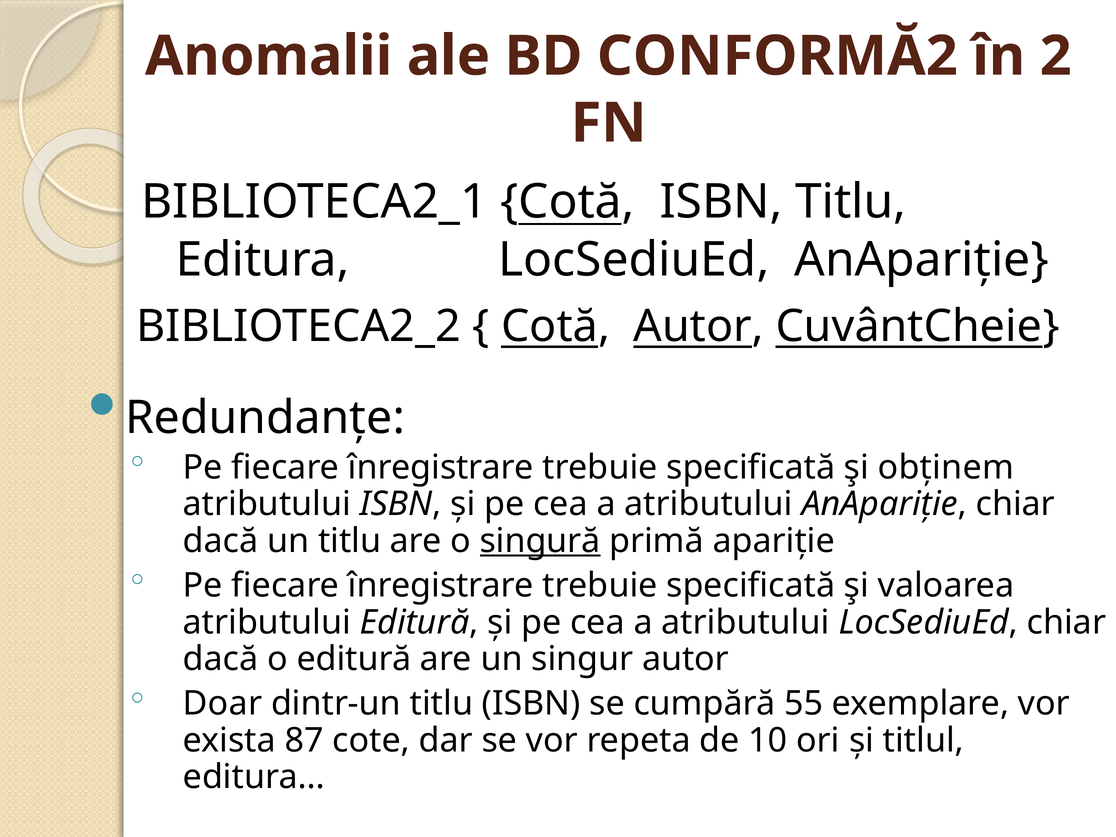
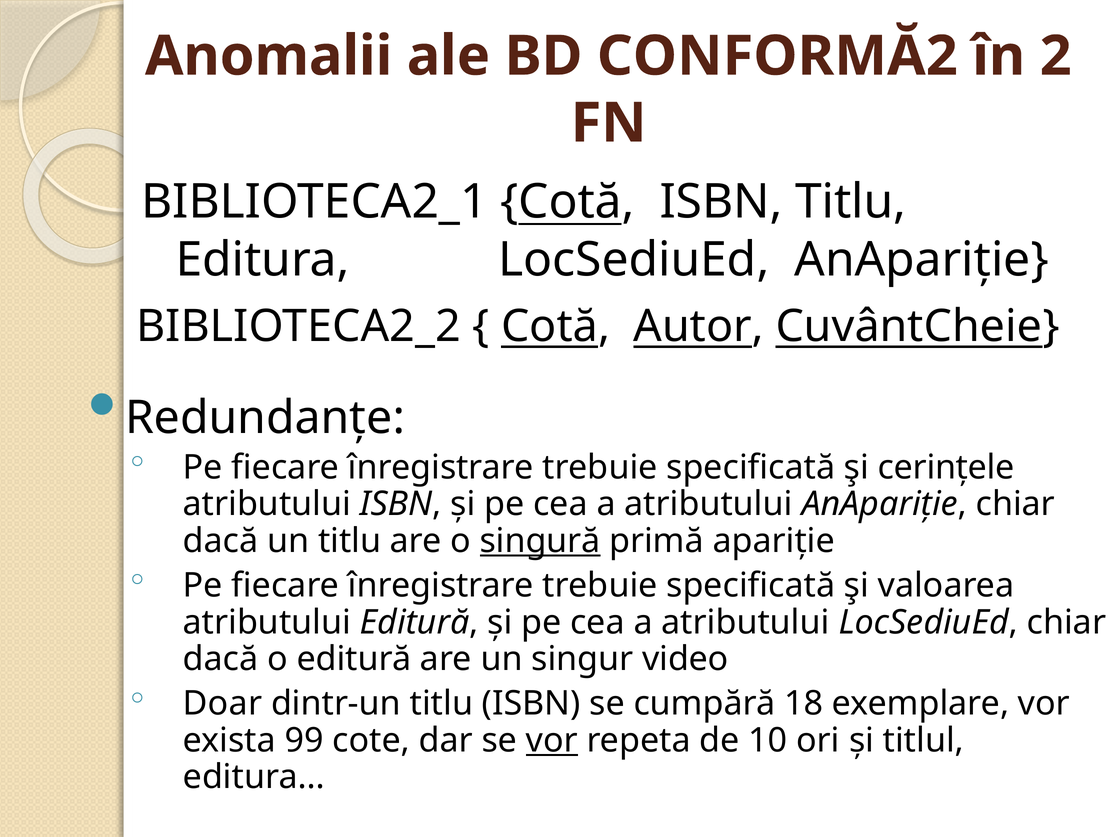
obţinem: obţinem -> cerinţele (946, 467)
singur autor: autor -> video (685, 659)
55: 55 -> 18 (804, 704)
87: 87 -> 99 (304, 740)
vor underline: none -> present (552, 740)
